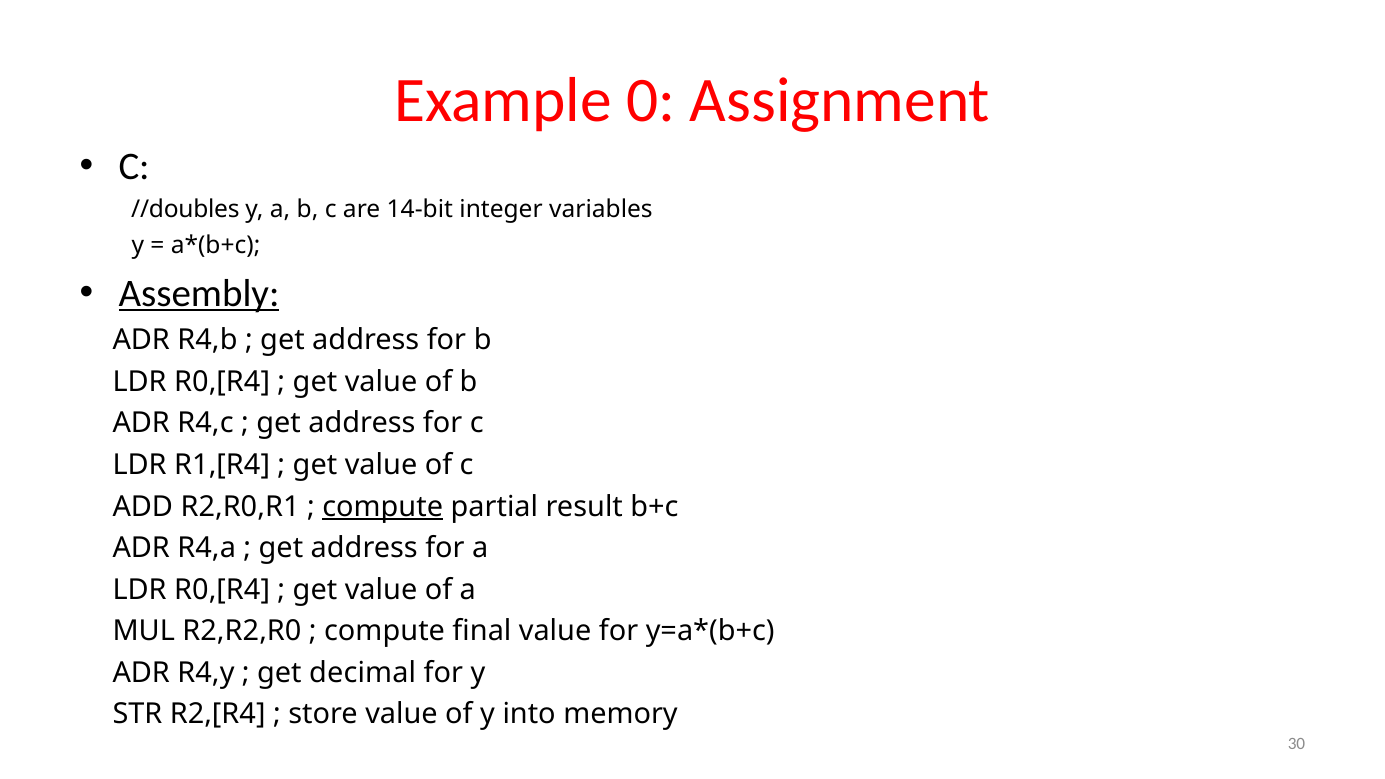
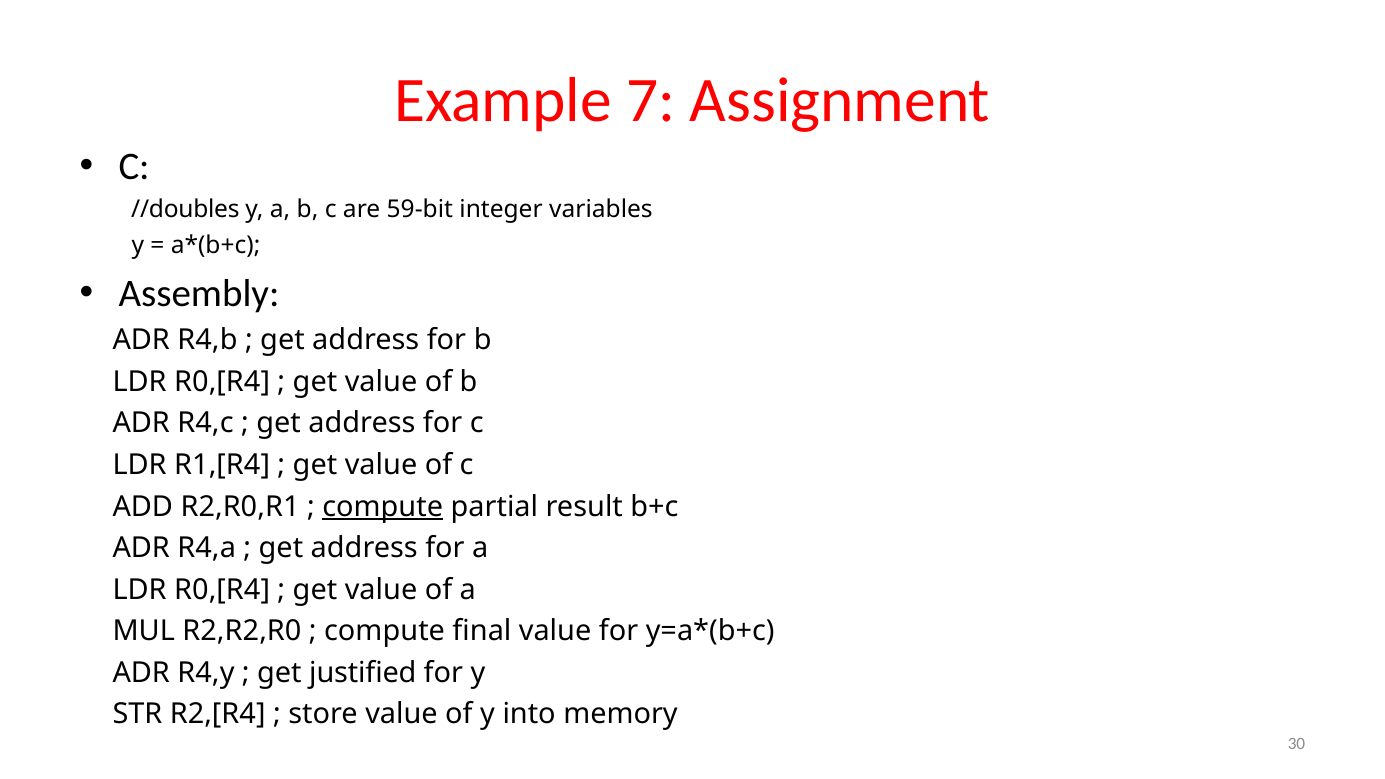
0: 0 -> 7 (651, 101)
14-bit: 14-bit -> 59-bit (420, 210)
Assembly underline: present -> none (199, 293)
decimal: decimal -> justified (363, 673)
